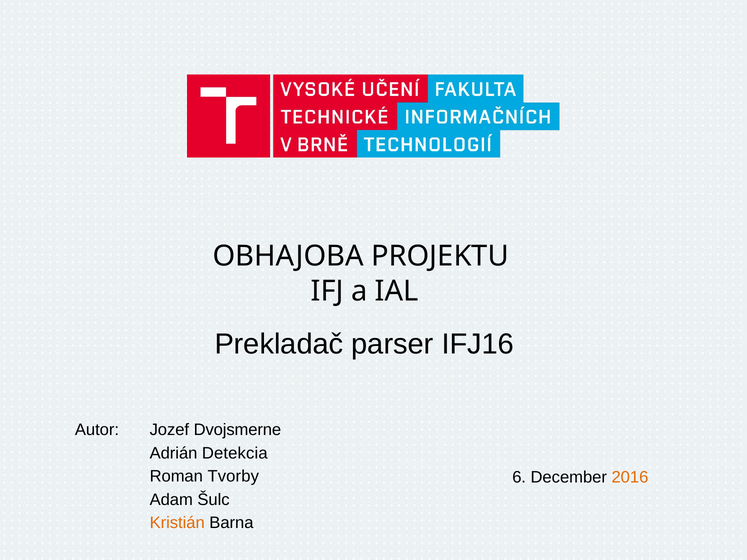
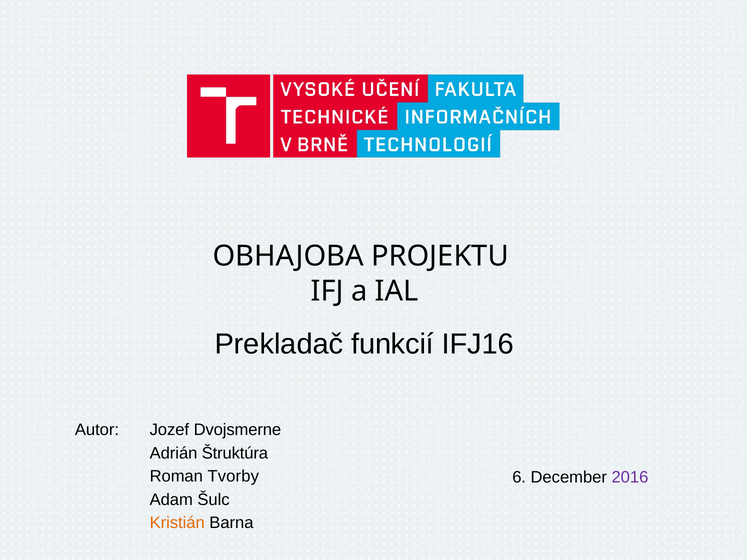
parser: parser -> funkcií (393, 344)
Detekcia: Detekcia -> Štruktúra (235, 453)
2016 colour: orange -> purple (630, 477)
